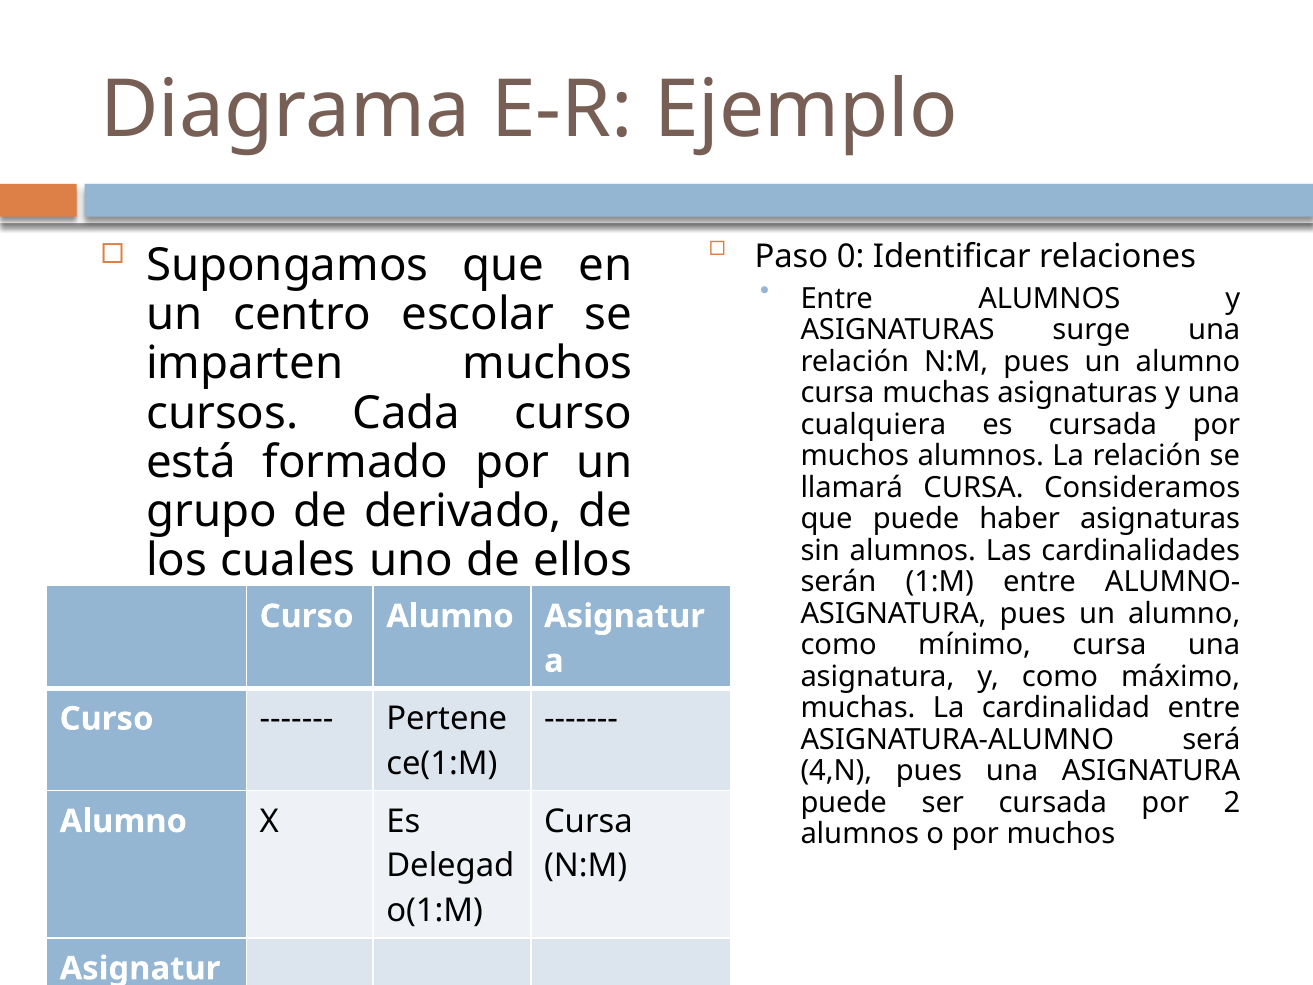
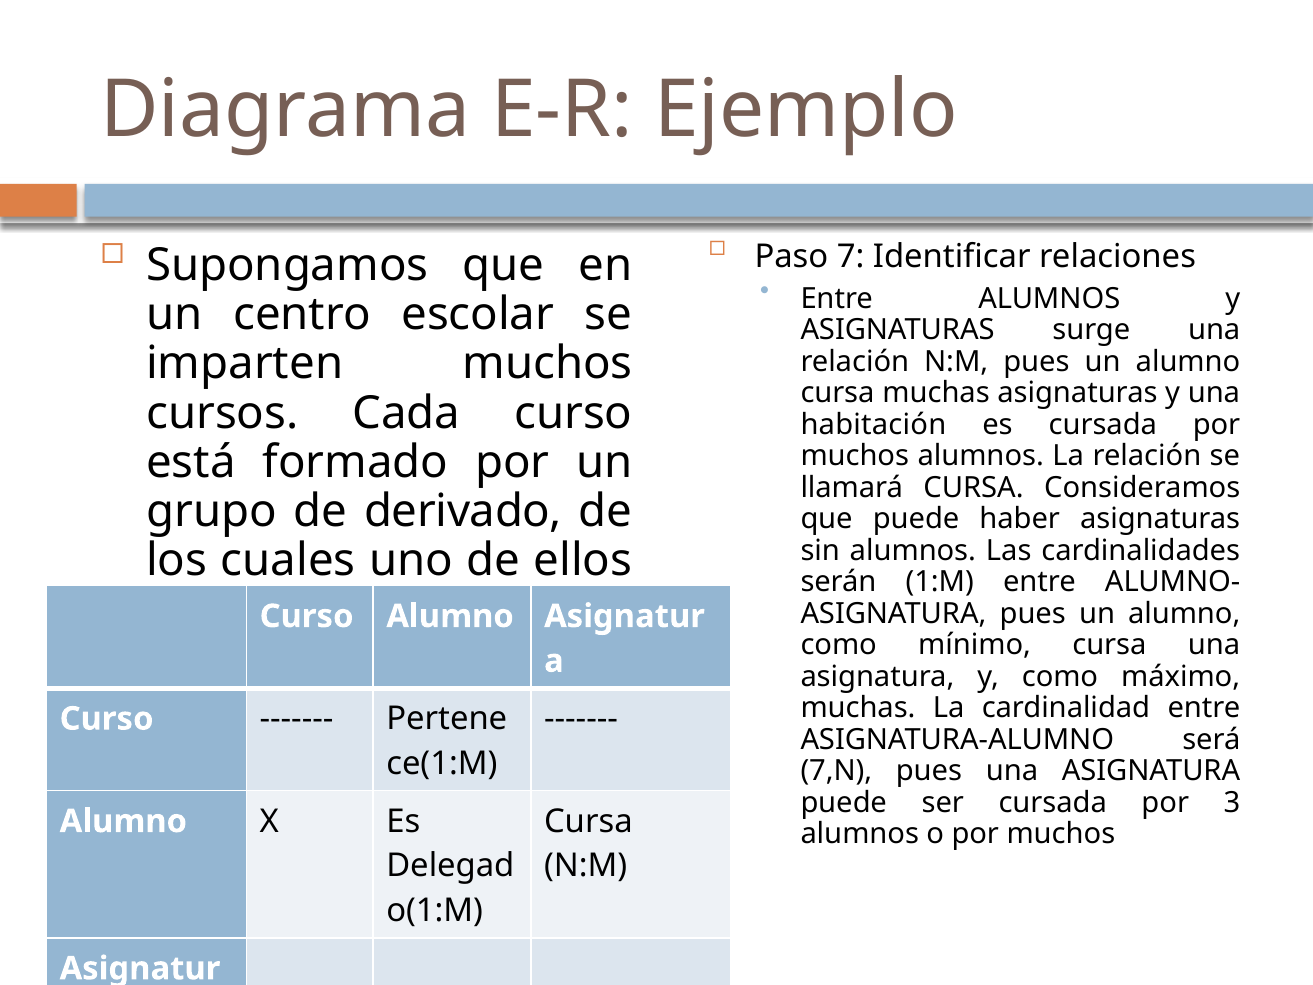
0: 0 -> 7 (851, 257)
cualquiera: cualquiera -> habitación (873, 425)
4,N: 4,N -> 7,N (836, 771)
2: 2 -> 3 (1232, 802)
